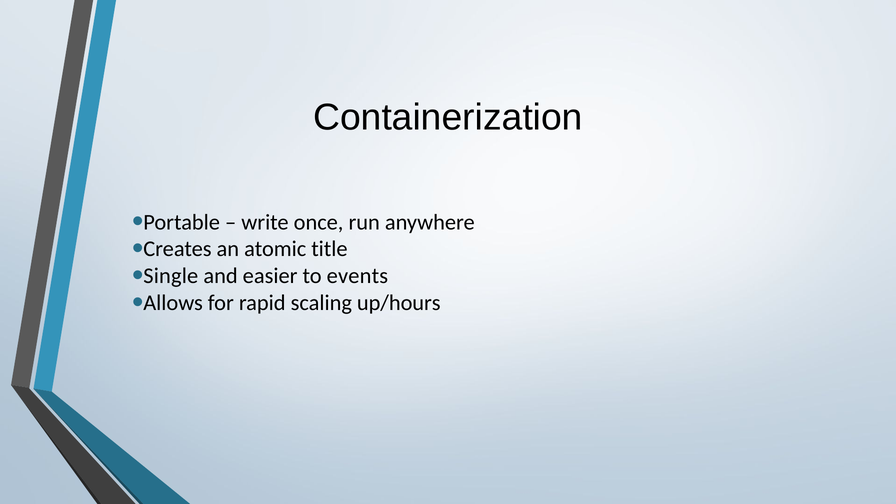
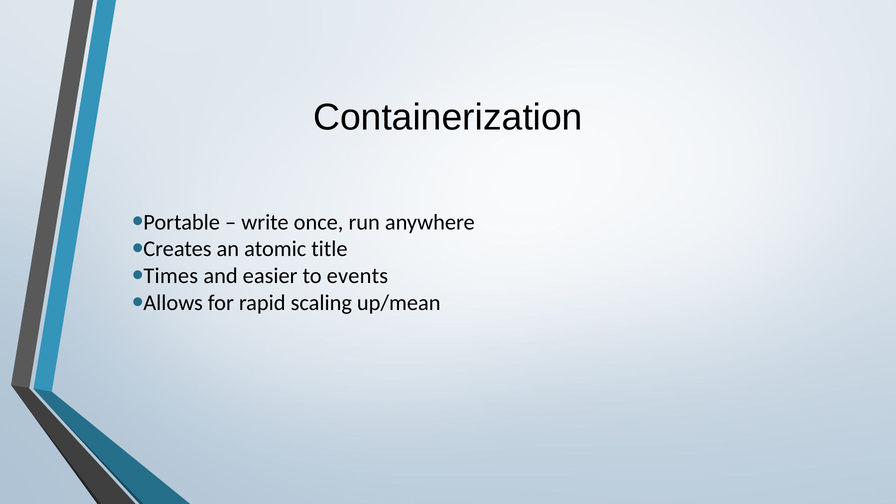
Single: Single -> Times (171, 276)
up/hours: up/hours -> up/mean (399, 303)
